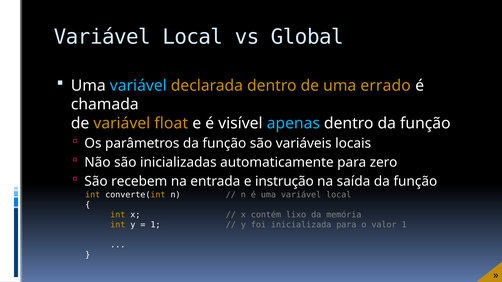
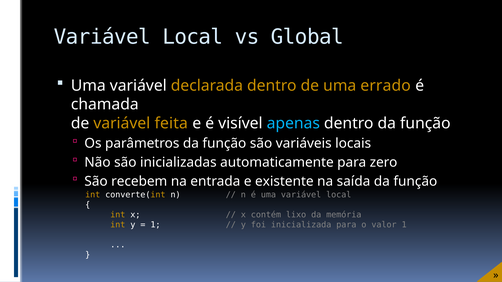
variável colour: light blue -> white (138, 86)
float: float -> feita (171, 123)
instrução: instrução -> existente (284, 182)
